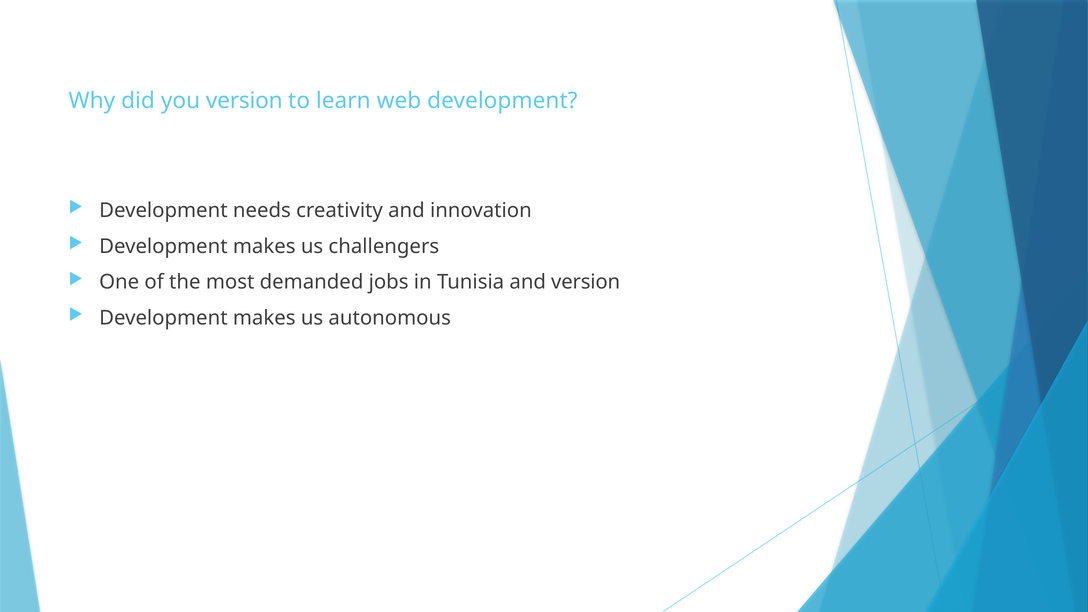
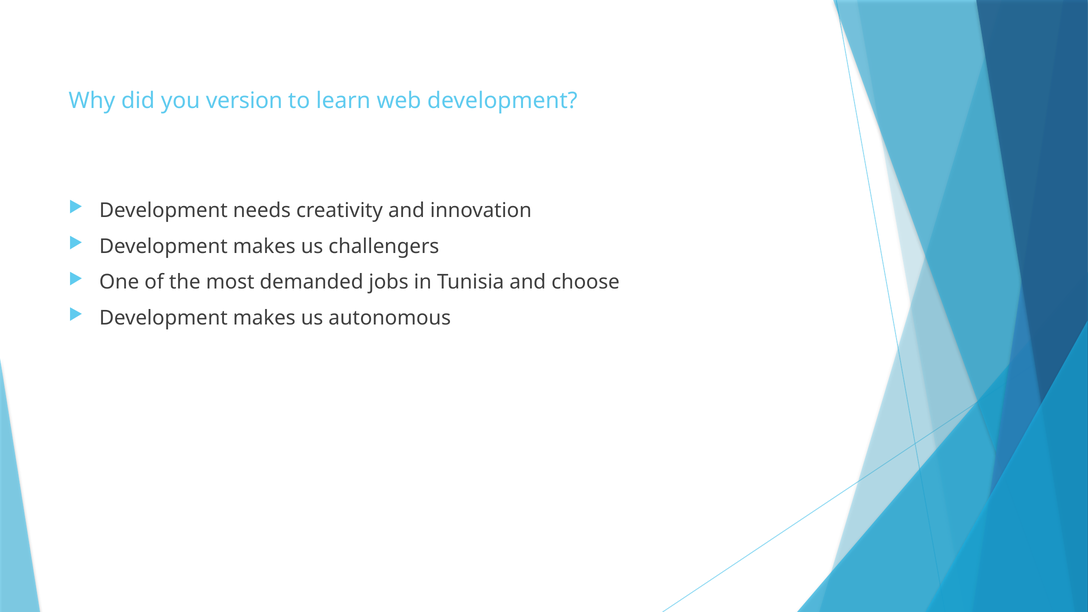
and version: version -> choose (586, 282)
